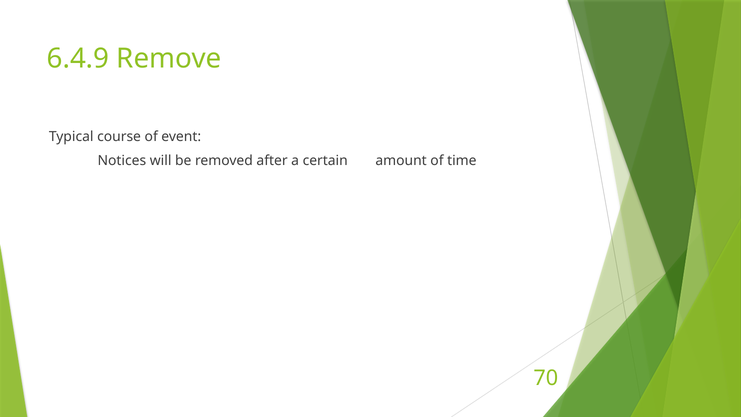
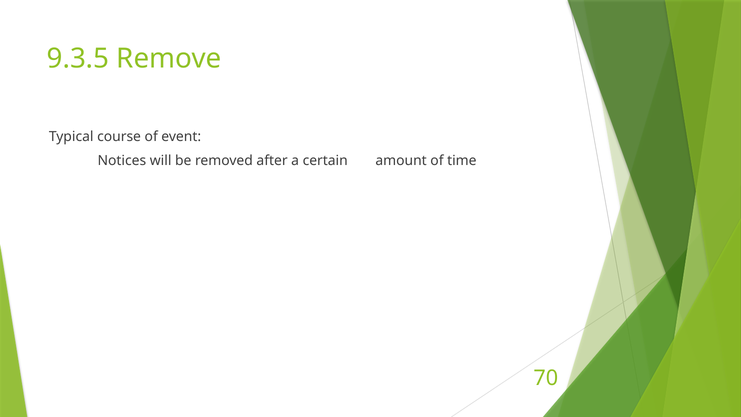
6.4.9: 6.4.9 -> 9.3.5 (78, 58)
